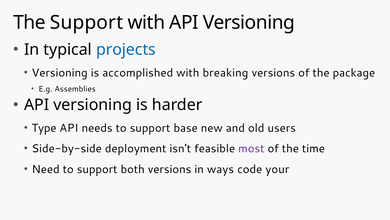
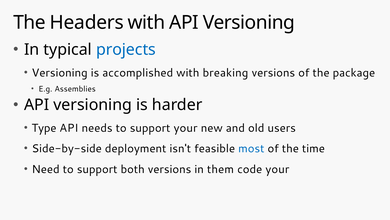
The Support: Support -> Headers (87, 22)
support base: base -> your (186, 128)
most colour: purple -> blue (251, 148)
ways: ways -> them (220, 169)
